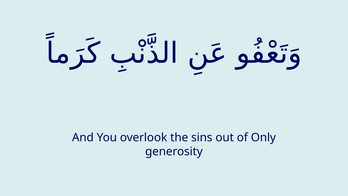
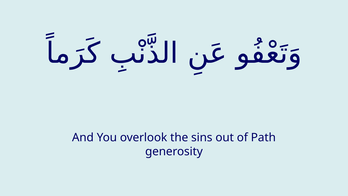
Only: Only -> Path (263, 137)
